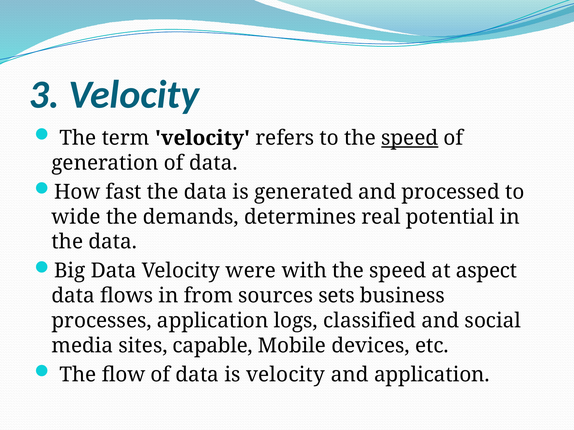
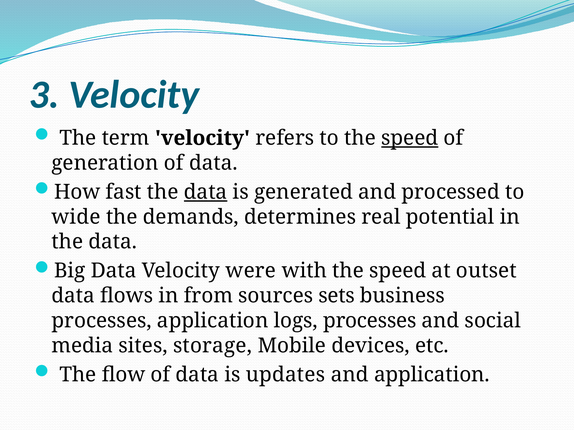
data underline: none -> present (206, 192)
aspect: aspect -> outset (486, 271)
logs classified: classified -> processes (370, 321)
capable: capable -> storage (212, 346)
is velocity: velocity -> updates (285, 375)
